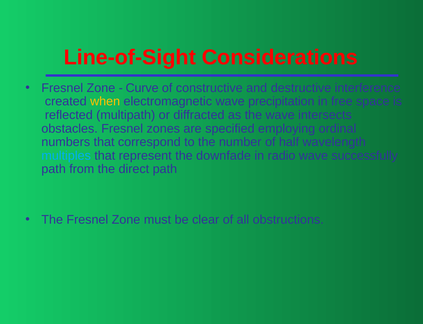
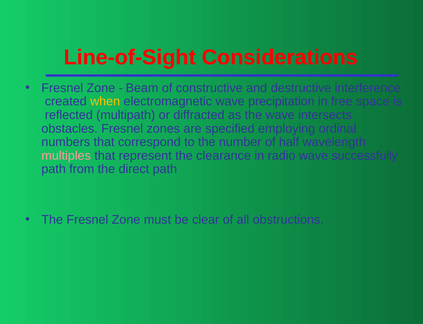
Curve: Curve -> Beam (142, 88)
multiples colour: light blue -> pink (66, 156)
downfade: downfade -> clearance (224, 156)
